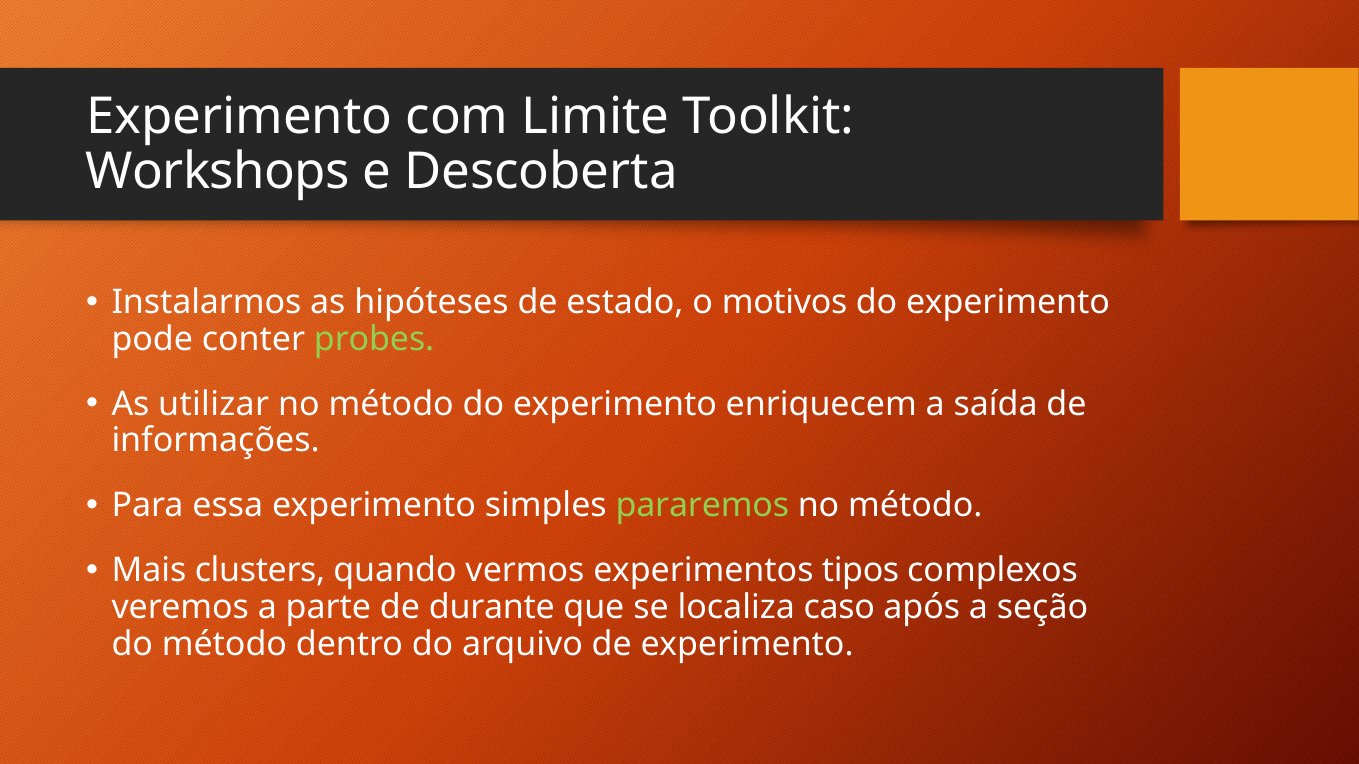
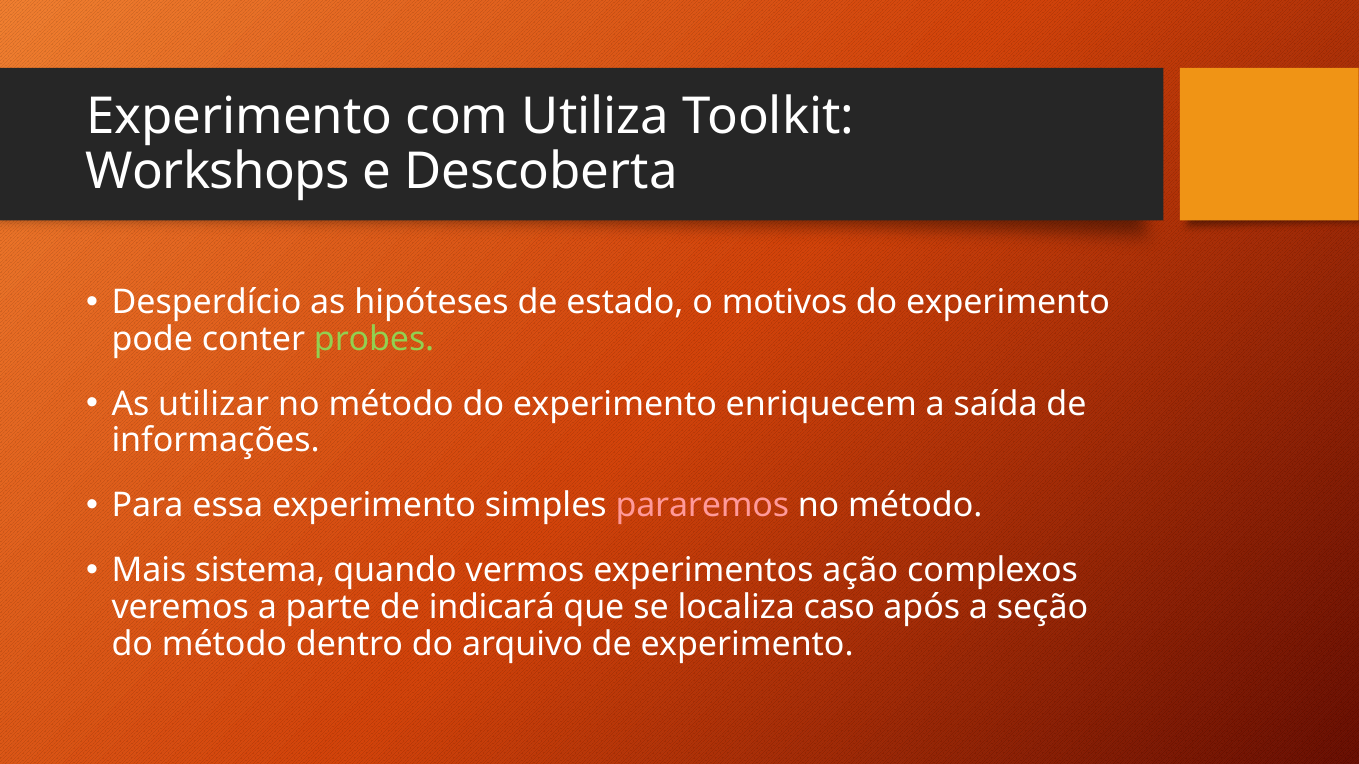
Limite: Limite -> Utiliza (596, 116)
Instalarmos: Instalarmos -> Desperdício (206, 303)
pararemos colour: light green -> pink (702, 506)
clusters: clusters -> sistema (260, 571)
tipos: tipos -> ação (860, 571)
durante: durante -> indicará (492, 608)
